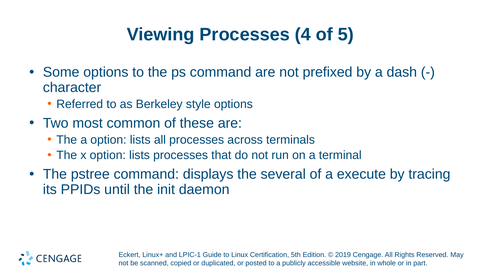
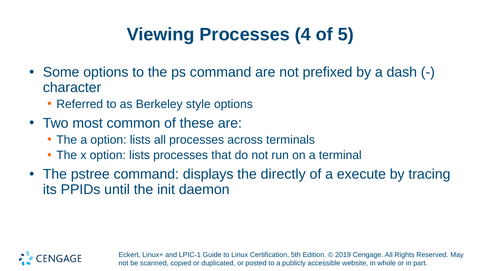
several: several -> directly (283, 174)
